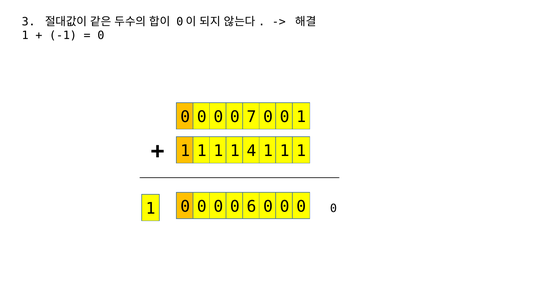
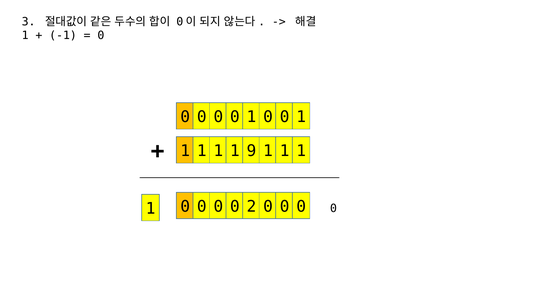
7: 7 -> 1 (251, 117)
4: 4 -> 9 (251, 151)
6: 6 -> 2 (251, 207)
